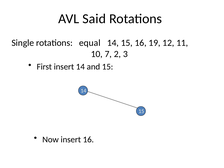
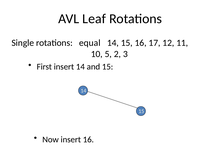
Said: Said -> Leaf (94, 19)
19: 19 -> 17 (155, 43)
7: 7 -> 5 (108, 54)
